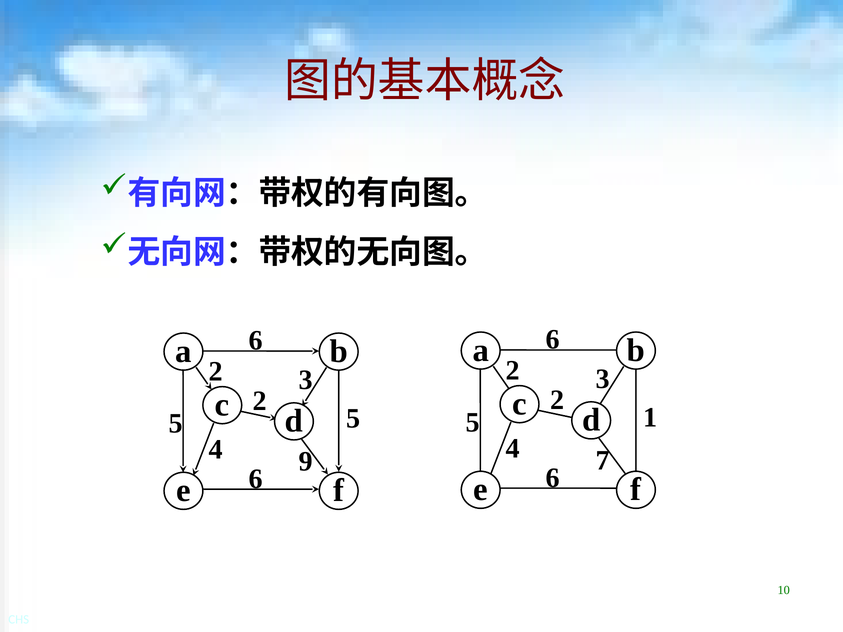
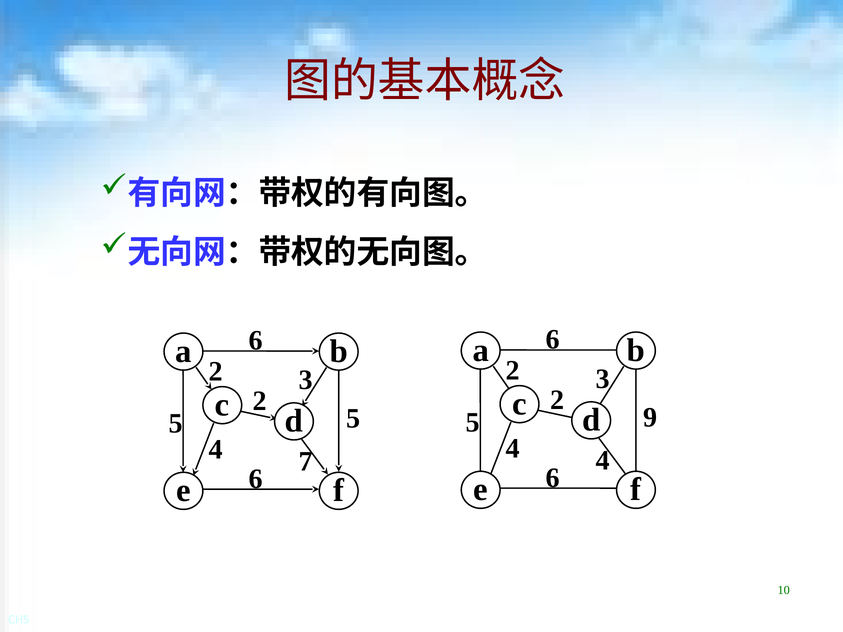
1: 1 -> 9 (650, 417)
4 7: 7 -> 4 (603, 461)
9: 9 -> 7 (306, 462)
